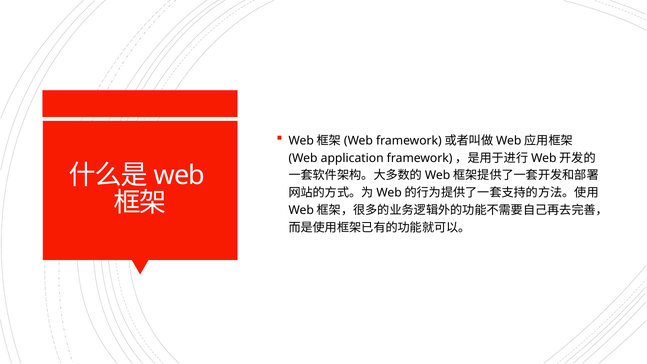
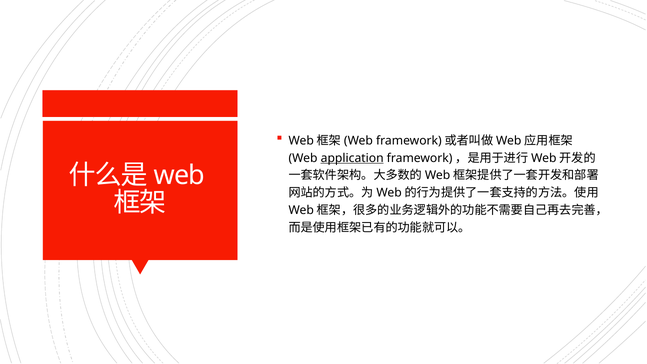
application underline: none -> present (352, 158)
